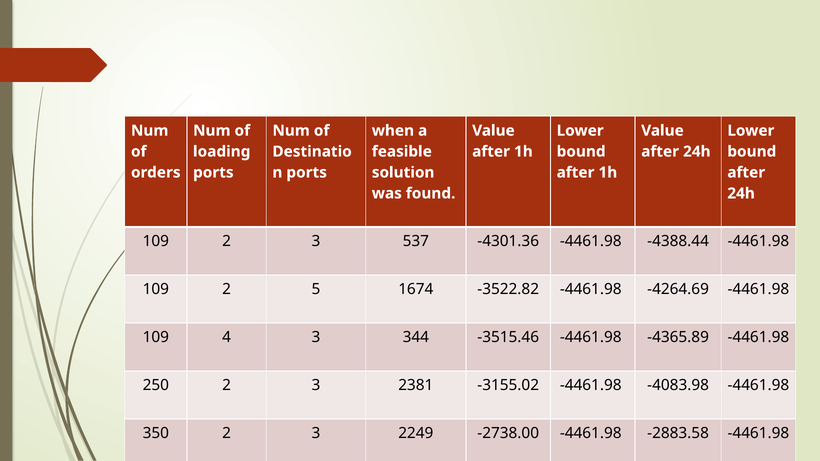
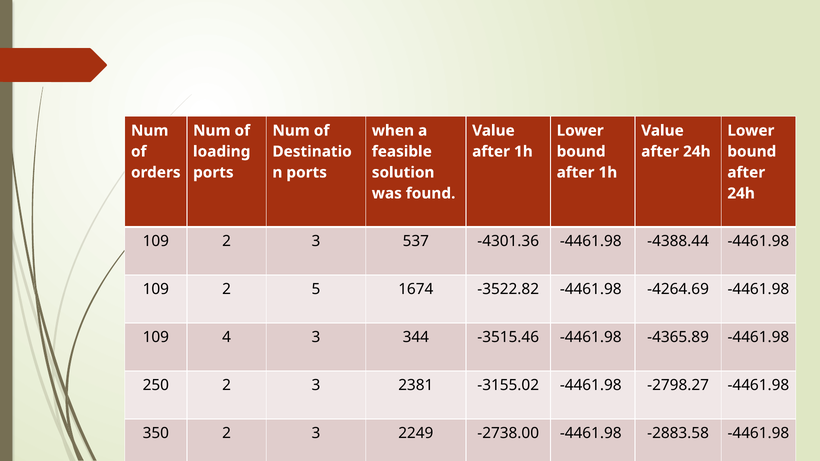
-4083.98: -4083.98 -> -2798.27 (678, 386)
